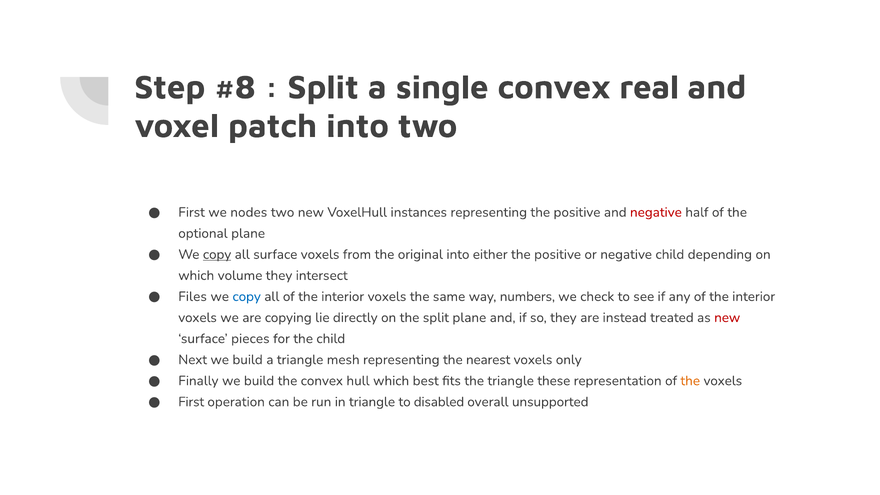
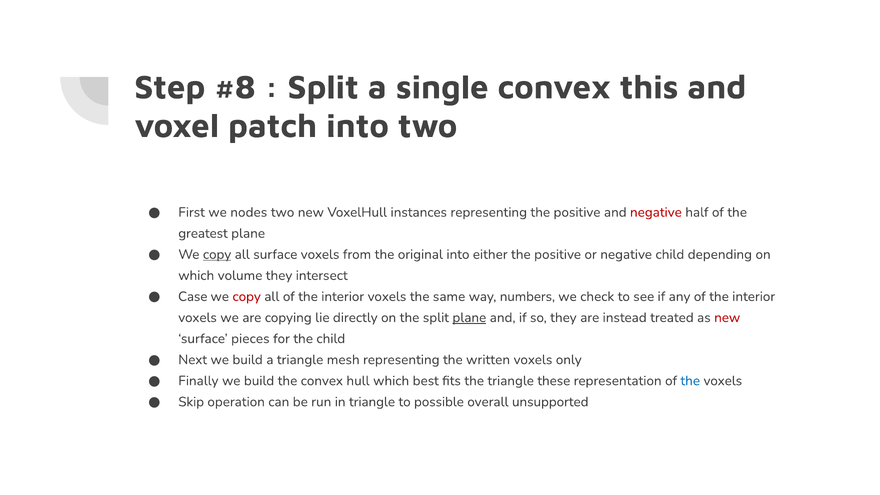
real: real -> this (649, 87)
optional: optional -> greatest (203, 233)
Files: Files -> Case (193, 297)
copy colour: blue -> red (247, 297)
plane underline: none -> present (469, 318)
nearest: nearest -> written (488, 360)
the colour: orange -> blue (690, 381)
First: First -> Skip (191, 402)
disabled: disabled -> possible (439, 402)
